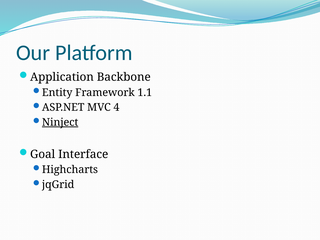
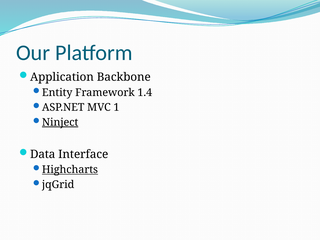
1.1: 1.1 -> 1.4 (145, 92)
4: 4 -> 1 (116, 107)
Goal: Goal -> Data (43, 154)
Highcharts underline: none -> present (70, 170)
